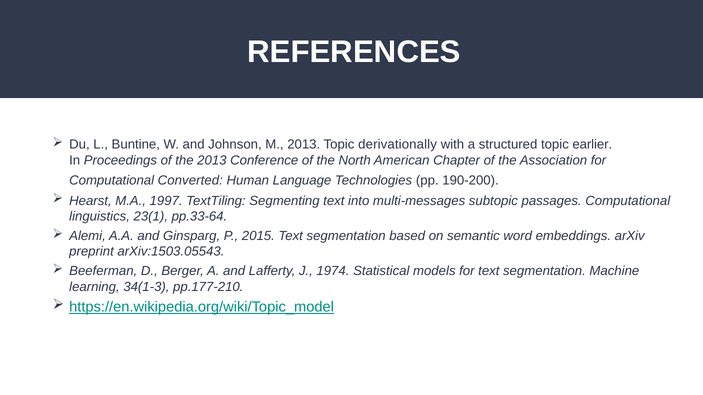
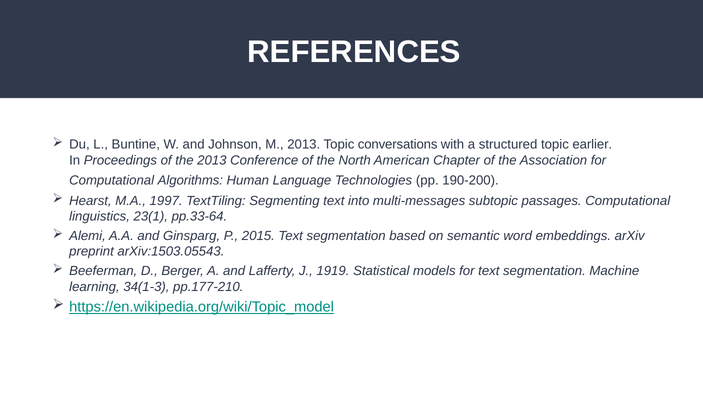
derivationally: derivationally -> conversations (398, 145)
Converted: Converted -> Algorithms (190, 181)
1974: 1974 -> 1919 (333, 271)
